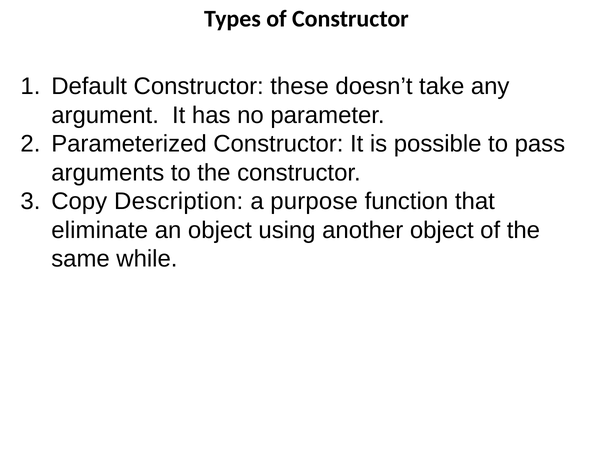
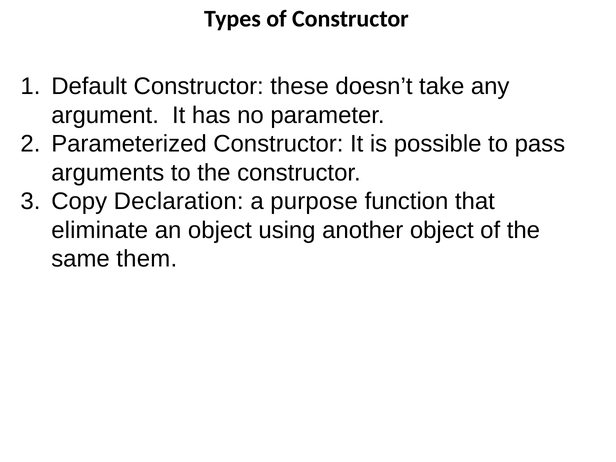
Description: Description -> Declaration (179, 202)
while: while -> them (147, 259)
